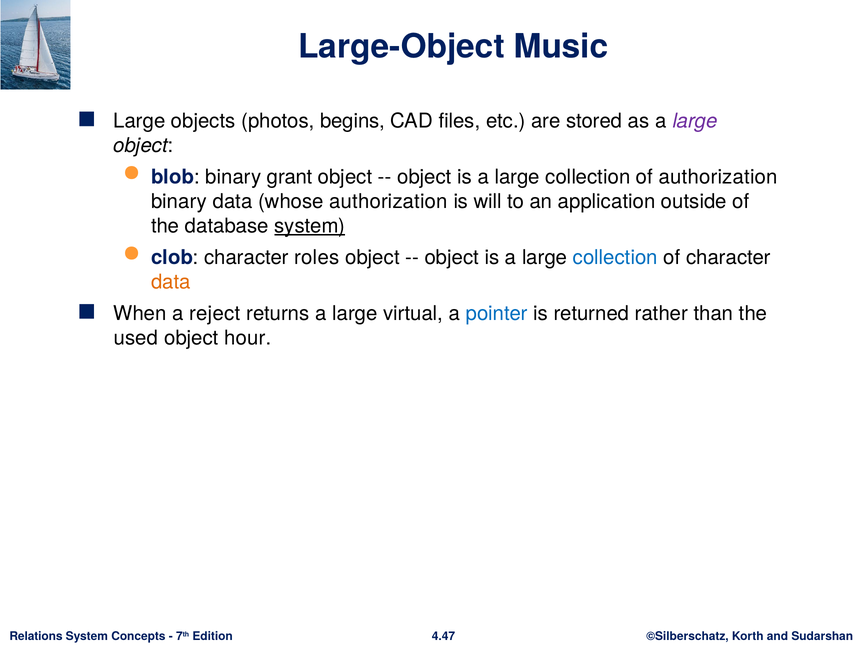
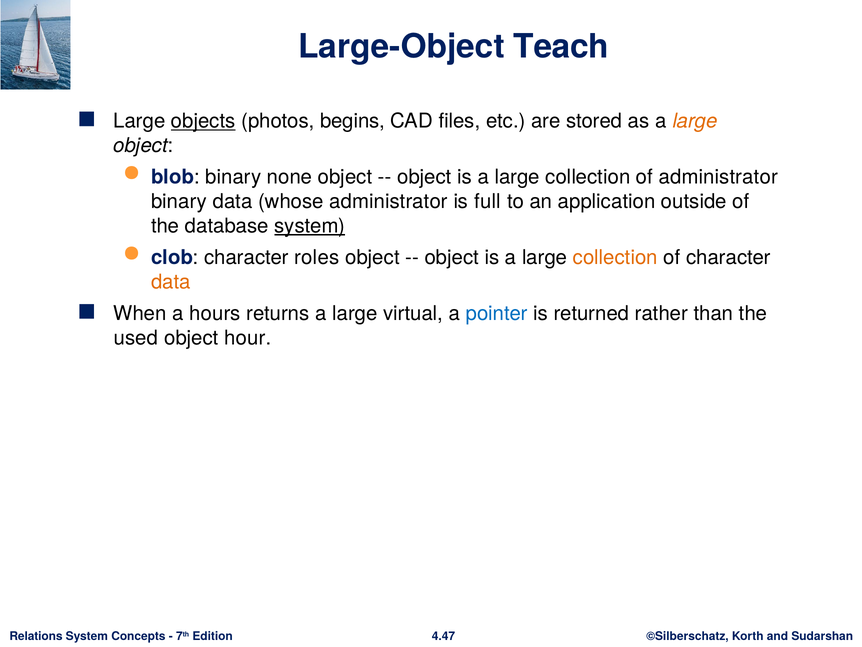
Music: Music -> Teach (561, 46)
objects underline: none -> present (203, 121)
large colour: purple -> orange (695, 121)
grant: grant -> none (290, 177)
of authorization: authorization -> administrator (718, 177)
whose authorization: authorization -> administrator (389, 201)
will: will -> full (488, 201)
collection colour: blue -> orange (615, 257)
reject: reject -> hours (215, 313)
